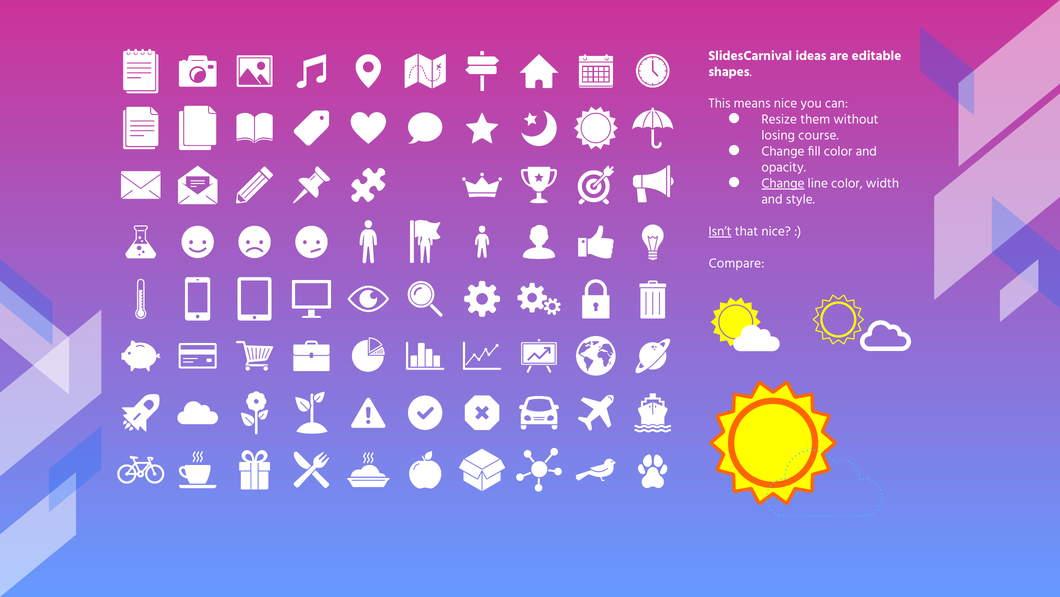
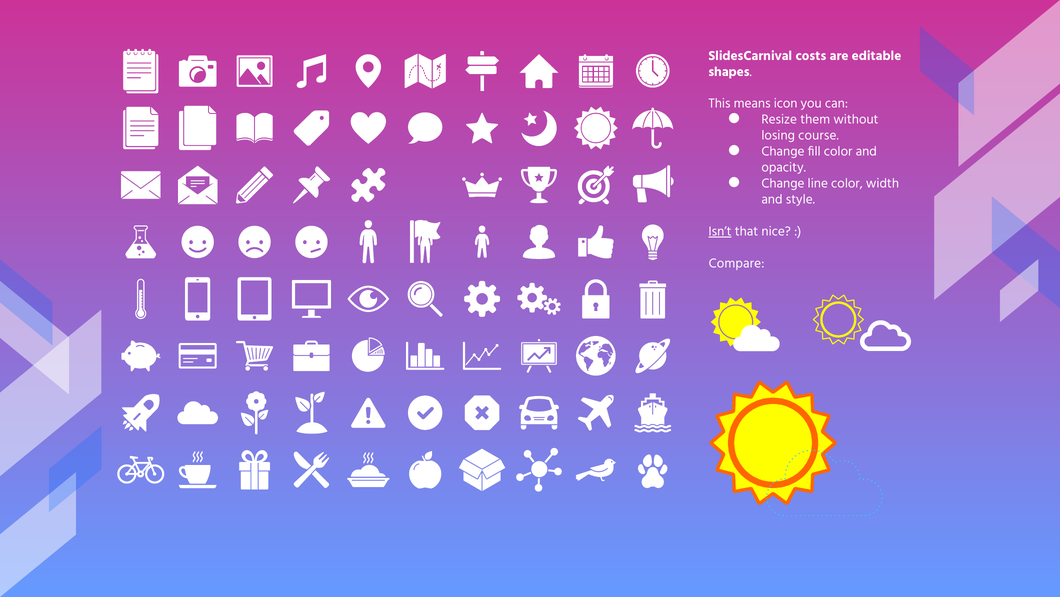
ideas: ideas -> costs (811, 56)
means nice: nice -> icon (786, 103)
Change underline: present -> none (783, 183)
